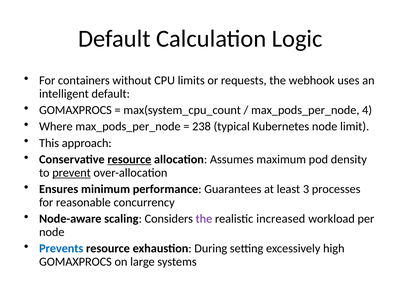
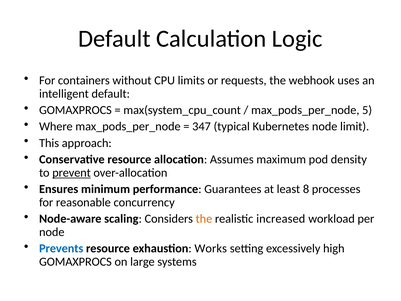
4: 4 -> 5 (367, 110)
238: 238 -> 347 (202, 126)
resource underline: present -> none (129, 159)
3: 3 -> 8 (306, 189)
the colour: purple -> orange (204, 219)
During: During -> Works (211, 248)
